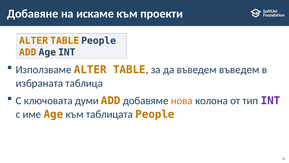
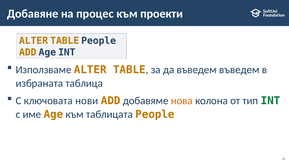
искаме: искаме -> процес (95, 14)
думи: думи -> нови (87, 100)
INT colour: purple -> green (271, 100)
